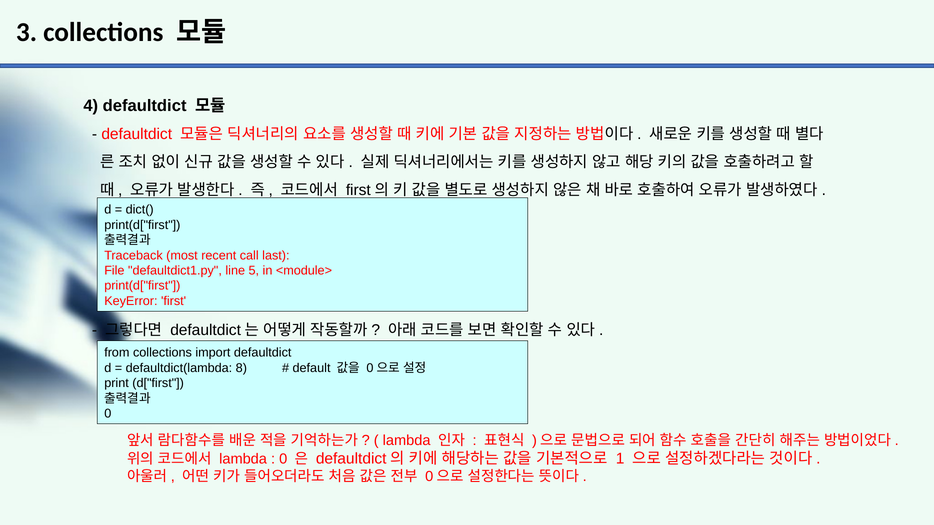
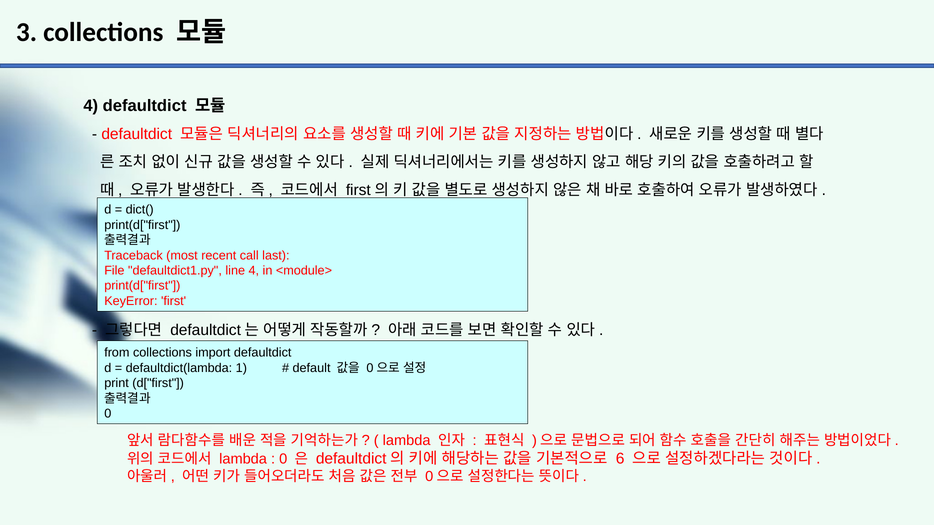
line 5: 5 -> 4 (254, 271)
8: 8 -> 1 (241, 368)
1: 1 -> 6 (620, 459)
